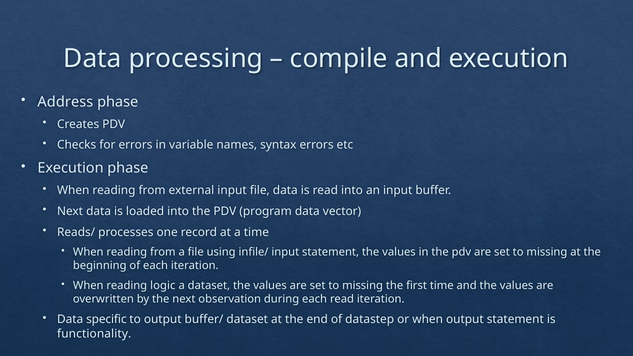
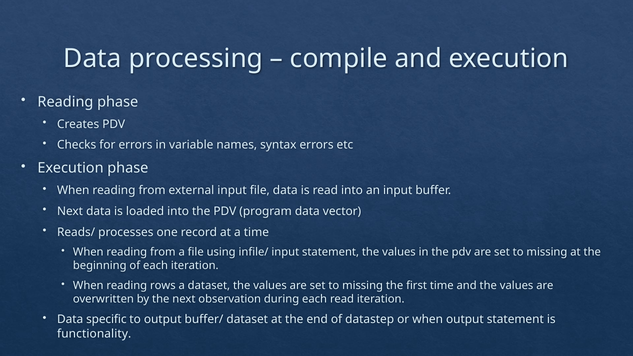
Address: Address -> Reading (65, 102)
logic: logic -> rows (163, 286)
